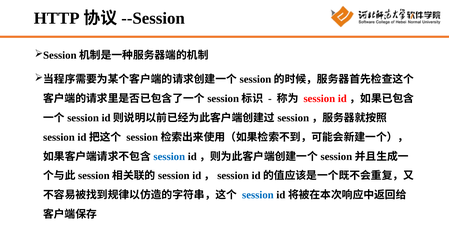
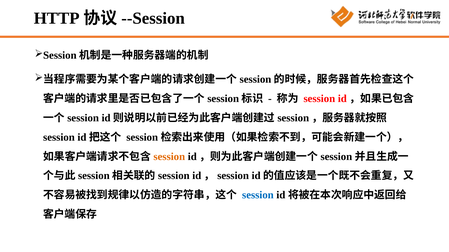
session colour: blue -> orange (169, 157)
